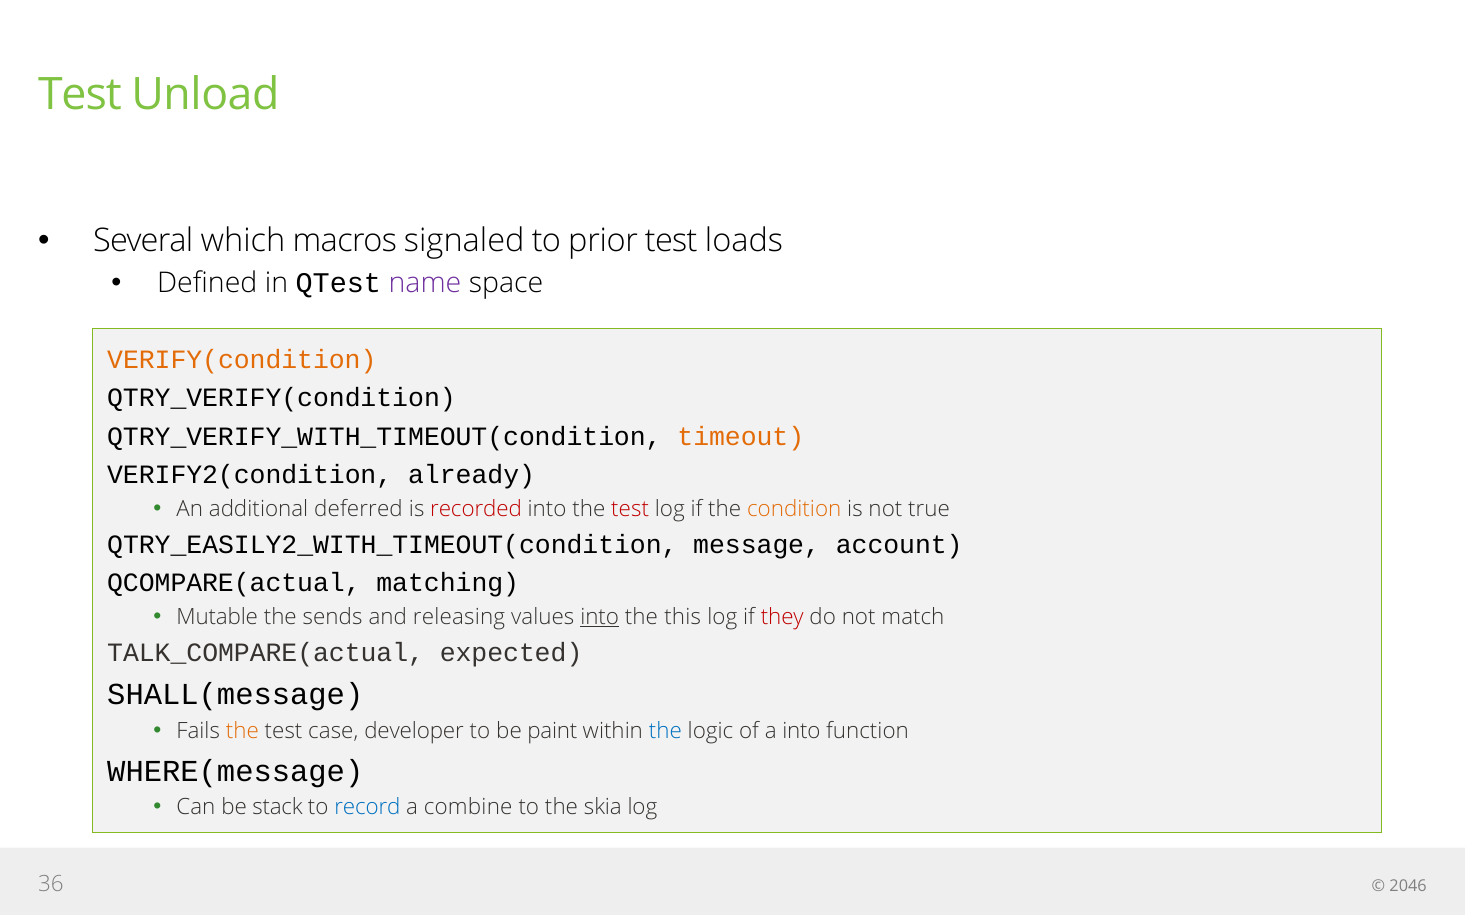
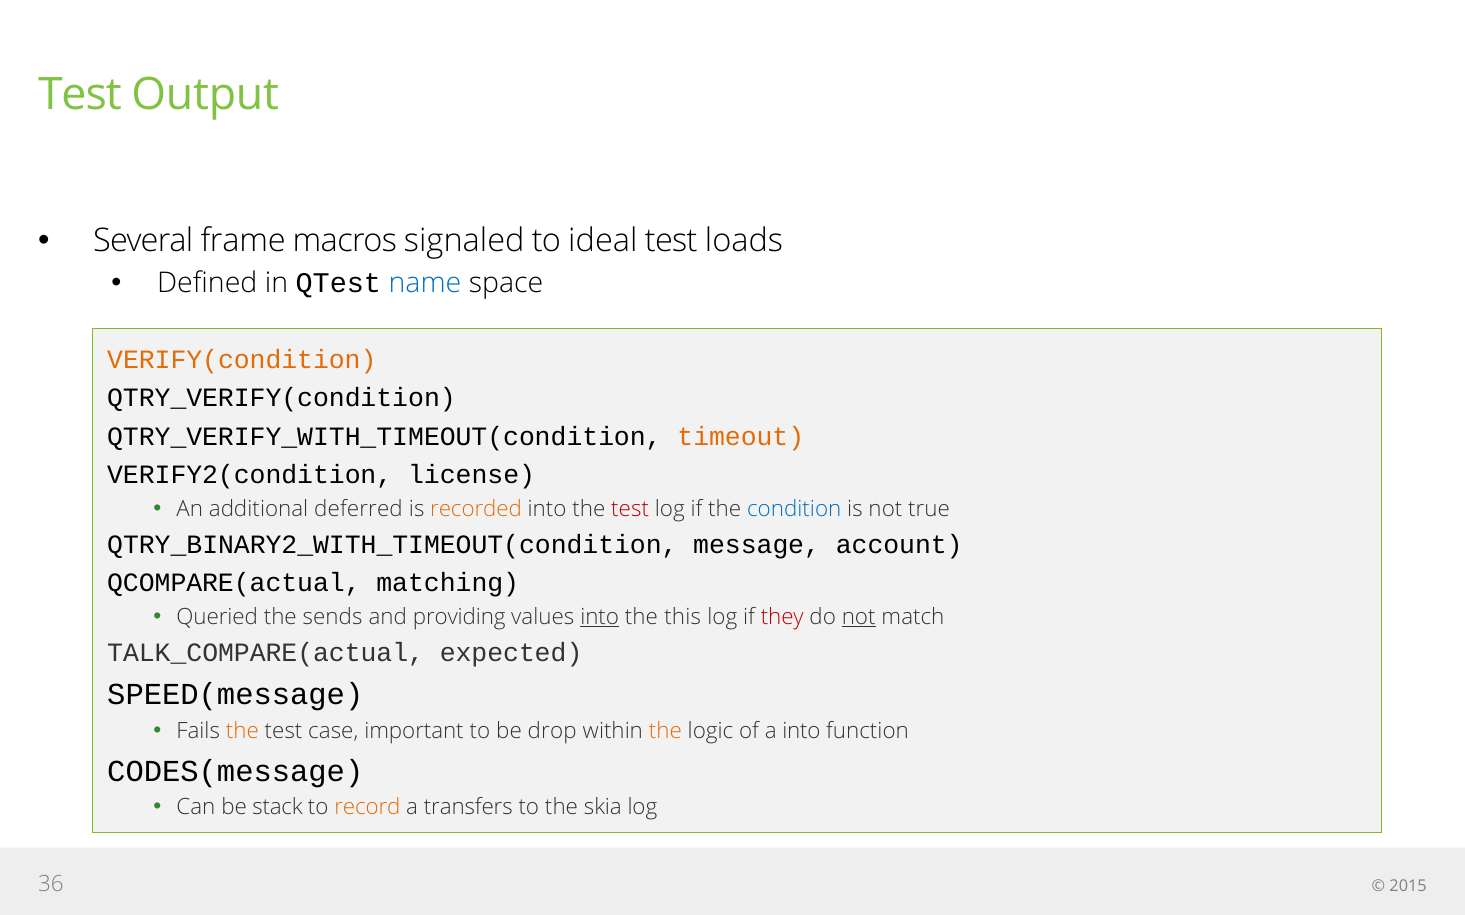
Unload: Unload -> Output (205, 95)
which: which -> frame (243, 241)
prior: prior -> ideal (603, 241)
name colour: purple -> blue (425, 283)
already: already -> license (472, 475)
recorded colour: red -> orange (476, 509)
condition colour: orange -> blue (794, 509)
QTRY_EASILY2_WITH_TIMEOUT(condition: QTRY_EASILY2_WITH_TIMEOUT(condition -> QTRY_BINARY2_WITH_TIMEOUT(condition (392, 545)
Mutable: Mutable -> Queried (217, 618)
releasing: releasing -> providing (459, 618)
not underline: none -> present (859, 618)
SHALL(message: SHALL(message -> SPEED(message (235, 695)
developer: developer -> important (414, 732)
paint: paint -> drop (552, 732)
the colour: blue -> orange (665, 732)
WHERE(message: WHERE(message -> CODES(message (235, 772)
record colour: blue -> orange (367, 808)
combine: combine -> transfers (468, 808)
2046: 2046 -> 2015 (1408, 886)
